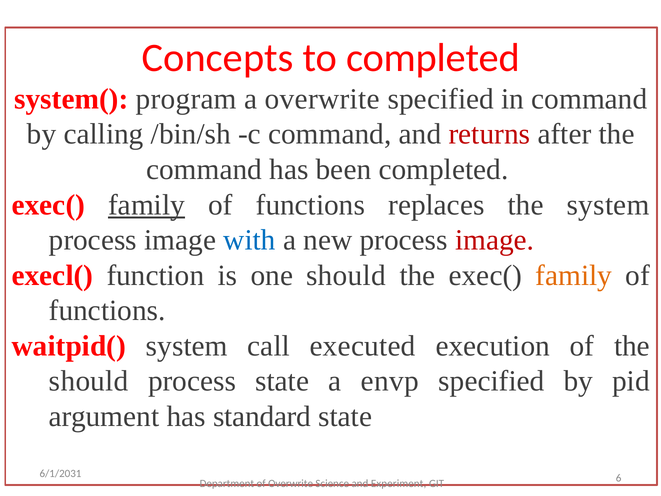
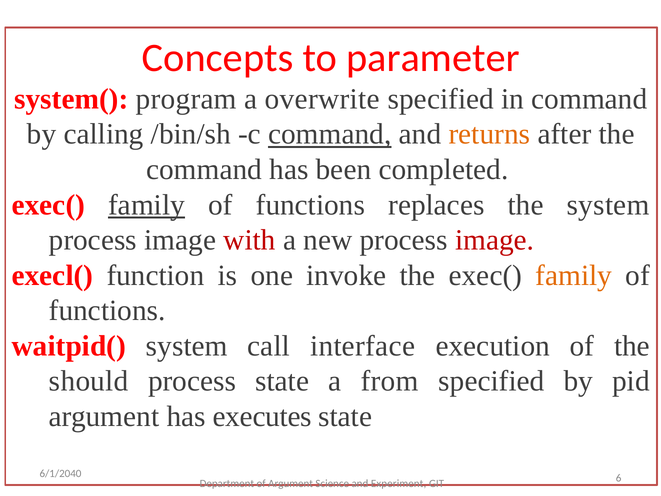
to completed: completed -> parameter (433, 58)
command underline: none -> present (330, 134)
returns colour: red -> orange (489, 134)
with colour: blue -> red (249, 240)
one should: should -> invoke (346, 275)
executed: executed -> interface (363, 346)
envp: envp -> from (390, 381)
standard: standard -> executes (262, 416)
6/1/2031: 6/1/2031 -> 6/1/2040 (60, 473)
of Overwrite: Overwrite -> Argument (291, 483)
